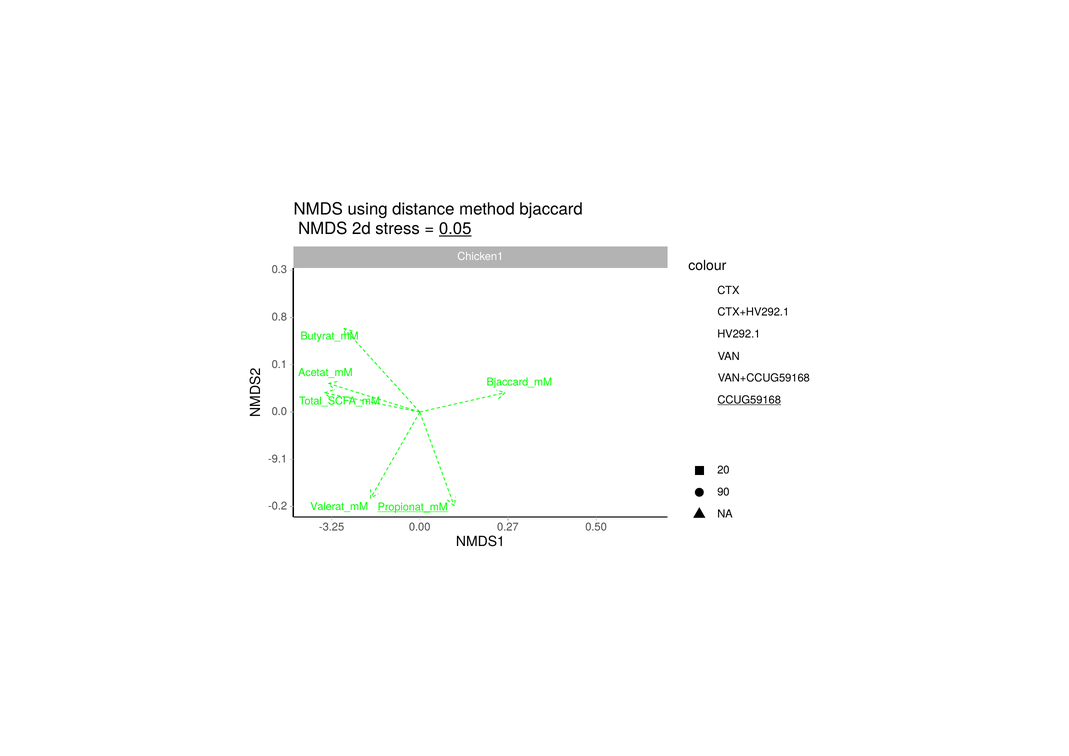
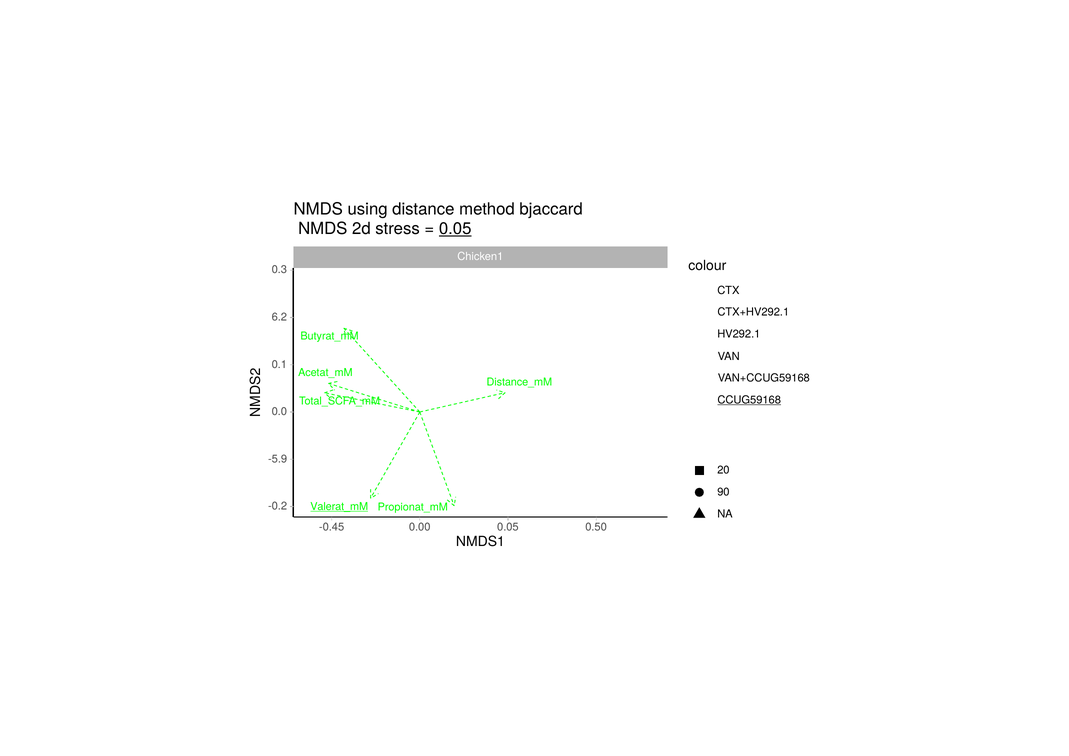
0.8: 0.8 -> 6.2 (279, 317)
Bjaccard_mM: Bjaccard_mM -> Distance_mM (519, 382)
-9.1: -9.1 -> -5.9 (278, 459)
Valerat_mM underline: none -> present (339, 507)
Propionat_mM underline: present -> none (413, 507)
-3.25: -3.25 -> -0.45 (332, 527)
0.00 0.27: 0.27 -> 0.05 (508, 527)
